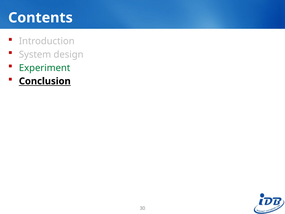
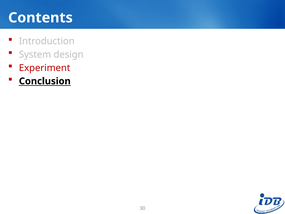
Experiment colour: green -> red (45, 68)
